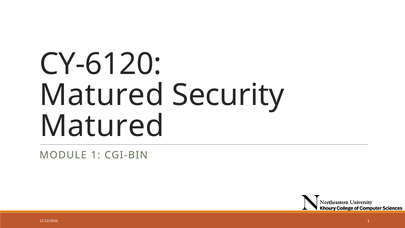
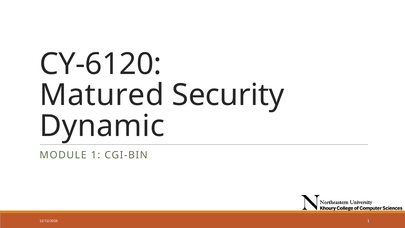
Matured: Matured -> Dynamic (102, 126)
